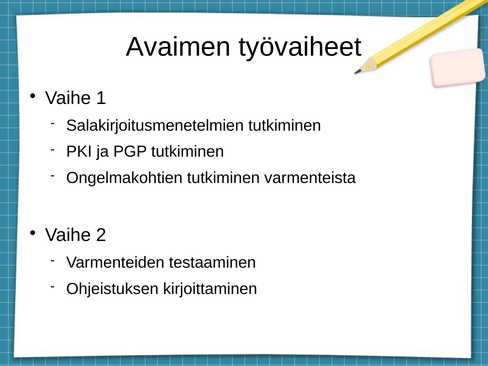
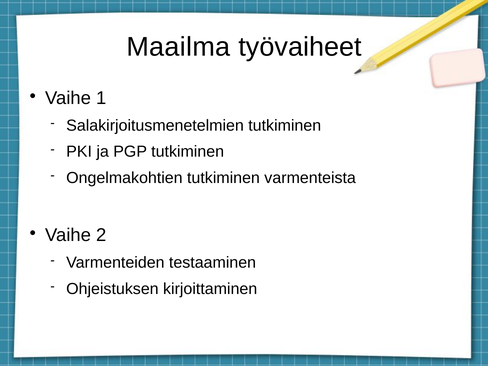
Avaimen: Avaimen -> Maailma (178, 47)
